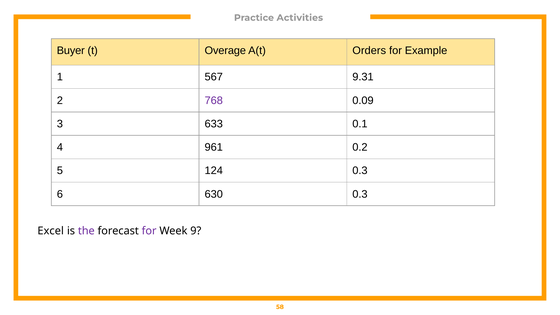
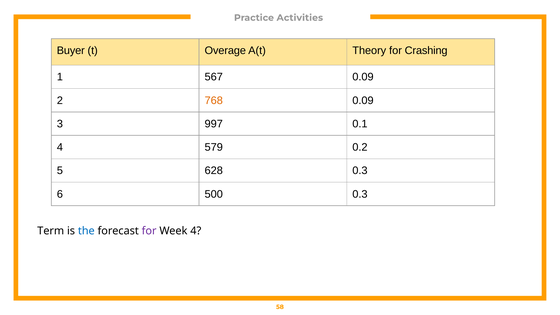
Orders: Orders -> Theory (369, 51)
Example: Example -> Crashing (426, 51)
567 9.31: 9.31 -> 0.09 (363, 77)
768 colour: purple -> orange (214, 100)
633: 633 -> 997 (214, 124)
961: 961 -> 579 (214, 147)
124: 124 -> 628 (214, 171)
630: 630 -> 500 (214, 194)
Excel: Excel -> Term (51, 231)
the colour: purple -> blue (86, 231)
Week 9: 9 -> 4 (196, 231)
